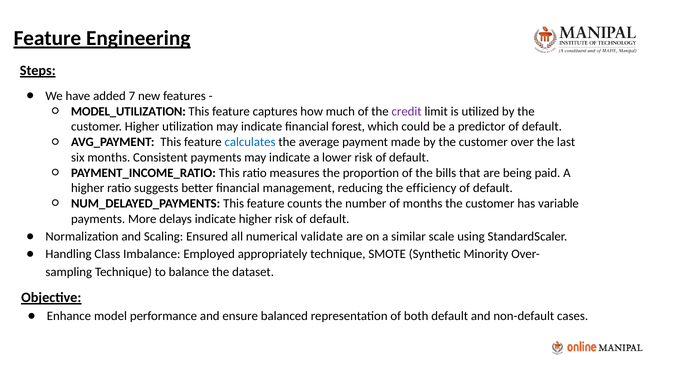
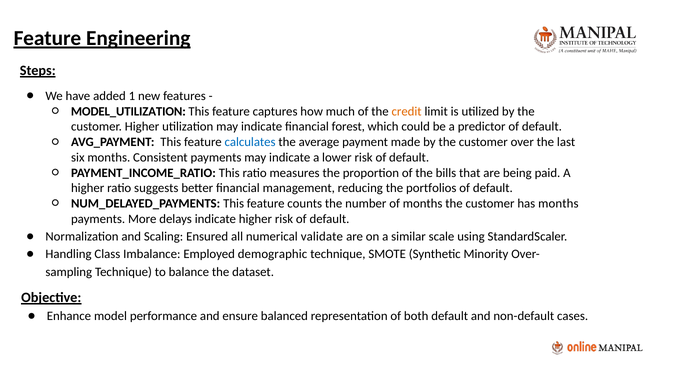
7: 7 -> 1 (132, 96)
credit colour: purple -> orange (407, 111)
efficiency: efficiency -> portfolios (431, 188)
has variable: variable -> months (558, 204)
appropriately: appropriately -> demographic (273, 254)
